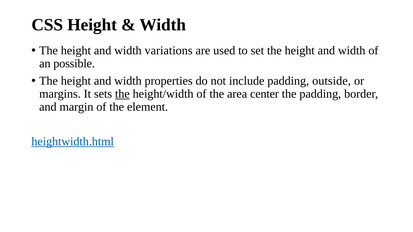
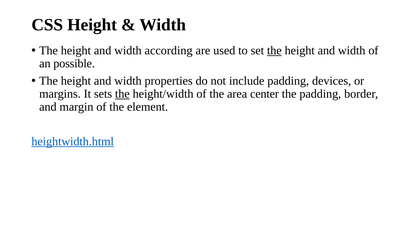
variations: variations -> according (169, 51)
the underline: none -> present (274, 51)
outside: outside -> devices (332, 81)
